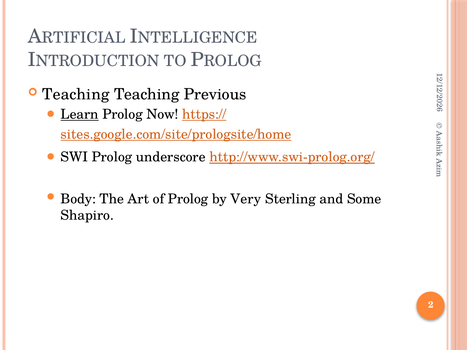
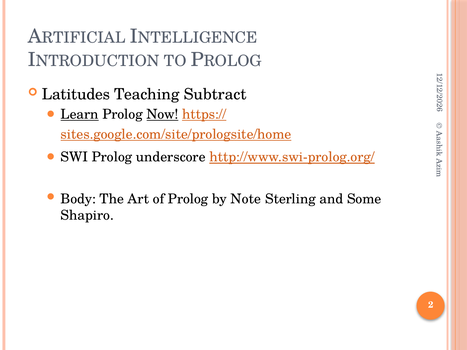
Teaching: Teaching -> Latitudes (76, 94)
Previous: Previous -> Subtract (215, 94)
Now underline: none -> present (162, 115)
Very: Very -> Note (246, 199)
